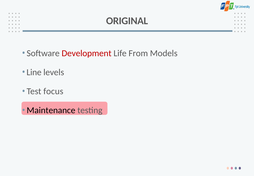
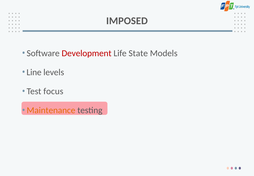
ORIGINAL: ORIGINAL -> IMPOSED (127, 21)
From: From -> State (138, 53)
Maintenance colour: black -> orange (51, 110)
